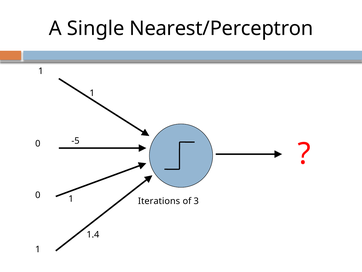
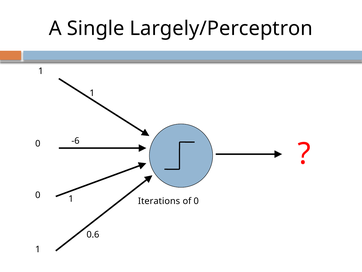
Nearest/Perceptron: Nearest/Perceptron -> Largely/Perceptron (221, 29)
-5: -5 -> -6 (75, 141)
of 3: 3 -> 0 (196, 201)
1.4: 1.4 -> 0.6 (93, 234)
